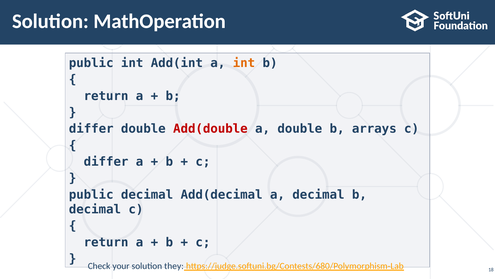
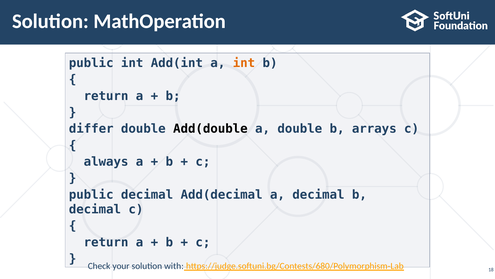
Add(double colour: red -> black (210, 129)
differ: differ -> always (106, 161)
they: they -> with (174, 266)
